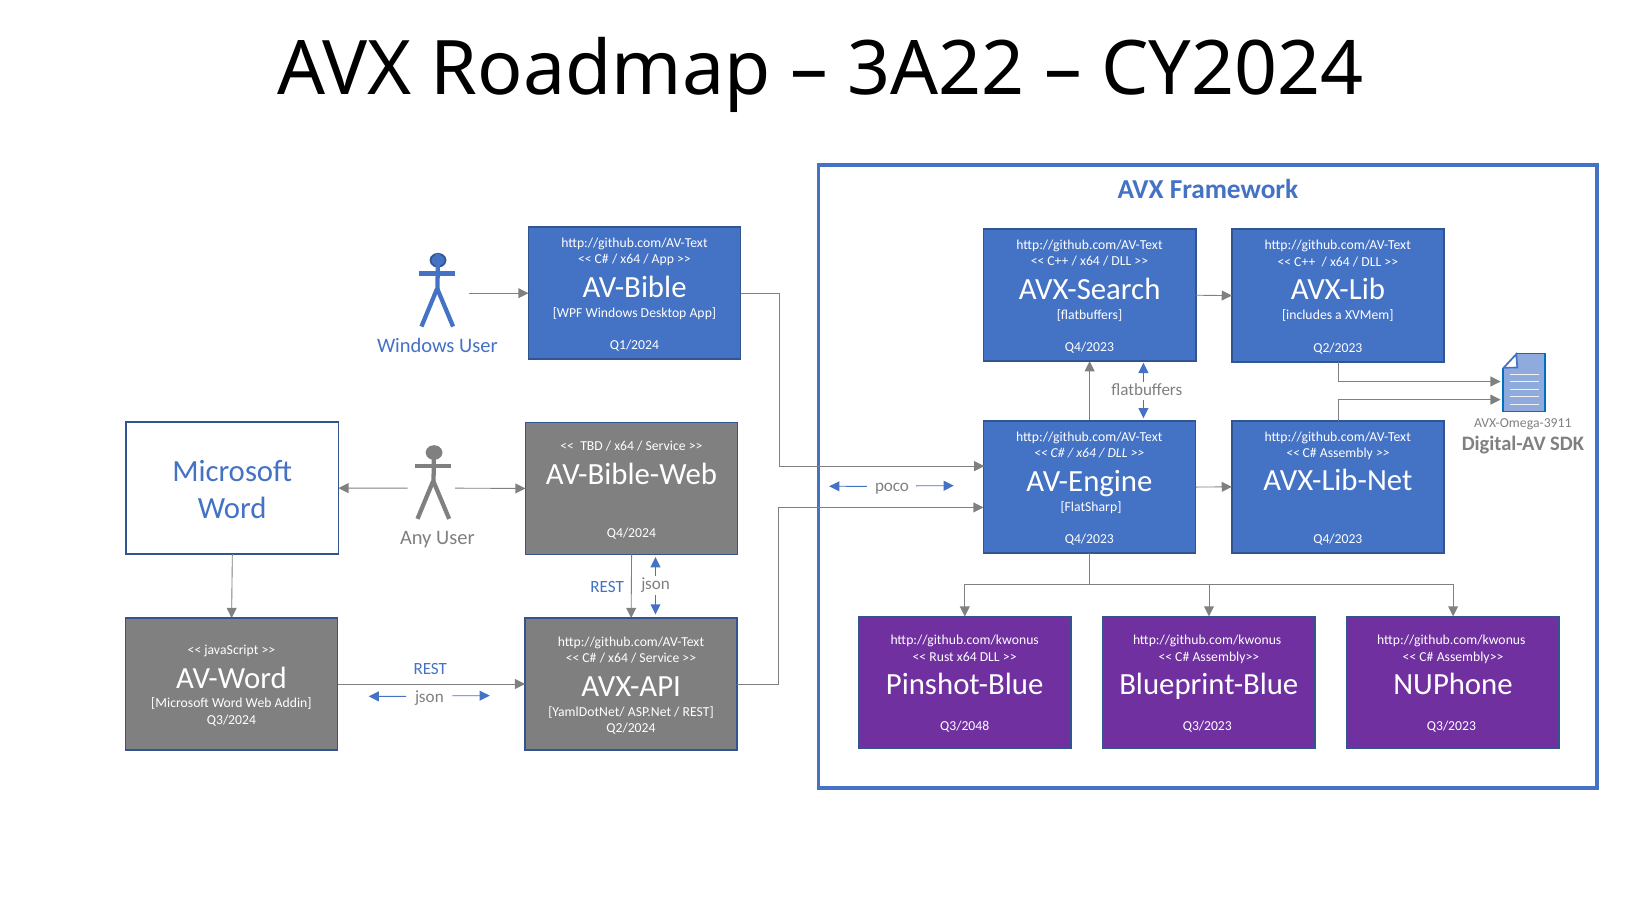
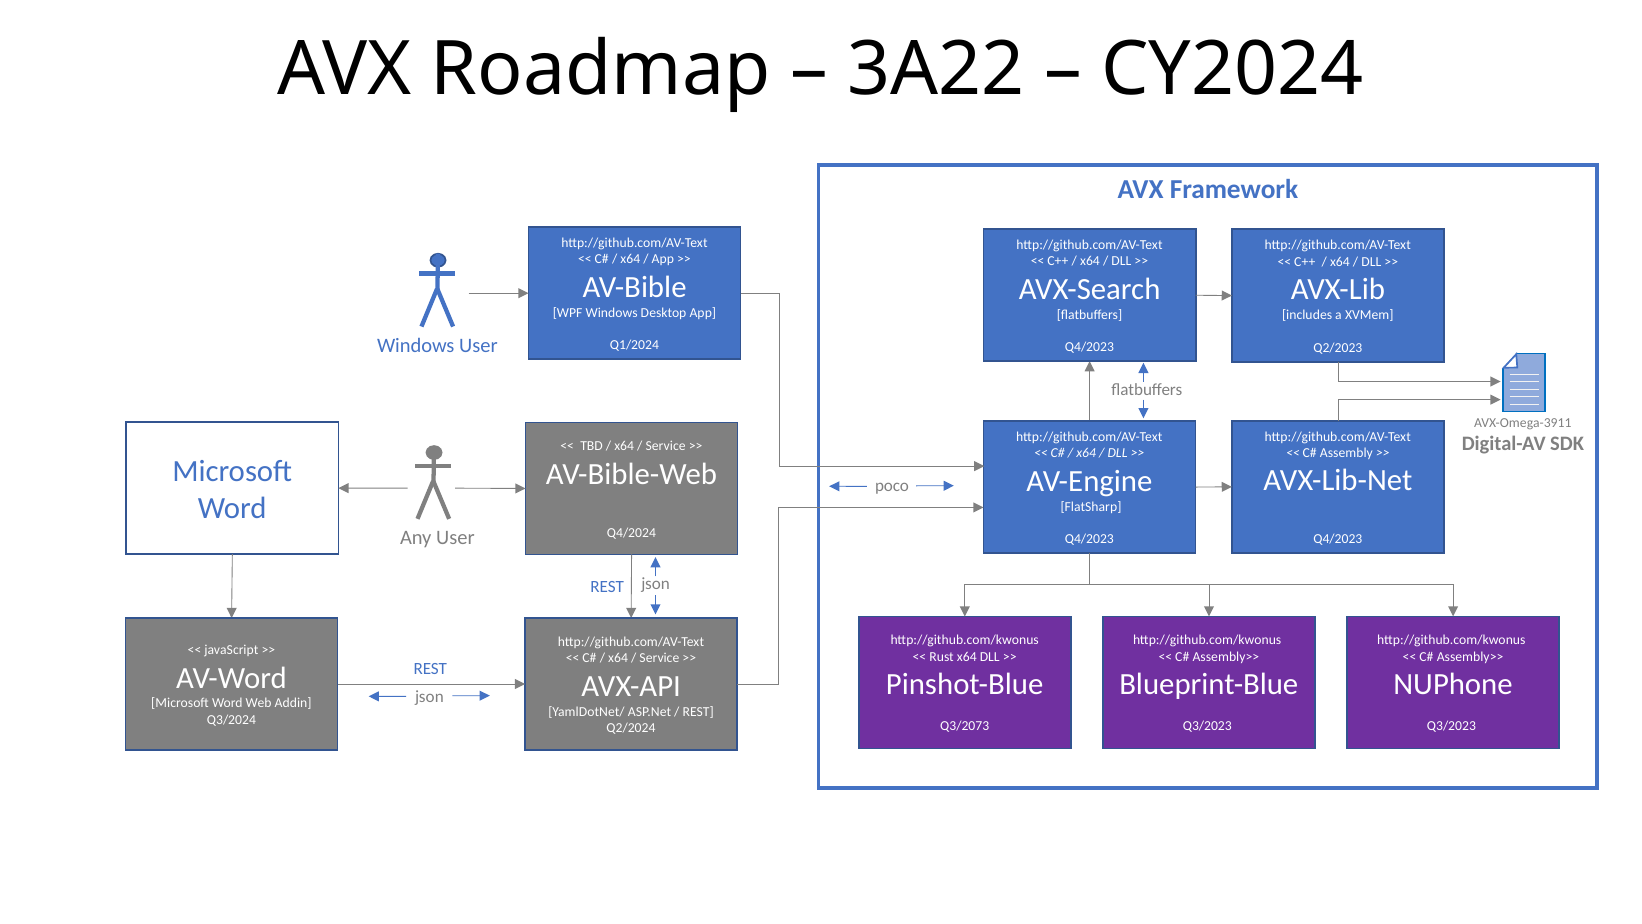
Q3/2048: Q3/2048 -> Q3/2073 (965, 726)
